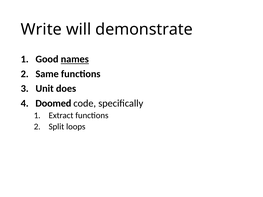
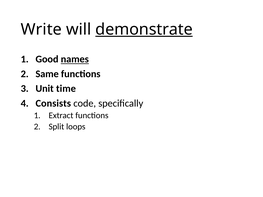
demonstrate underline: none -> present (144, 29)
does: does -> time (66, 89)
Doomed: Doomed -> Consists (53, 103)
